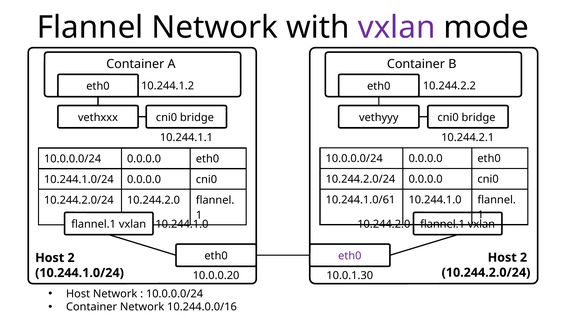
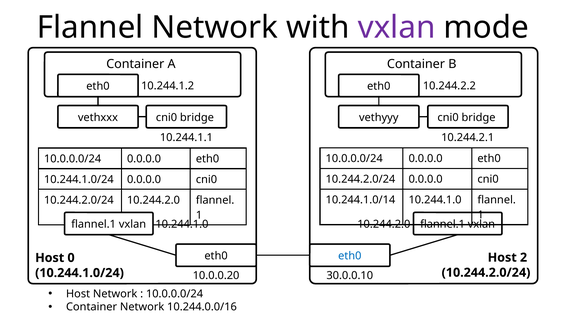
10.244.1.0/61: 10.244.1.0/61 -> 10.244.1.0/14 (360, 200)
eth0 colour: purple -> blue (350, 256)
2: 2 -> 0 (71, 258)
10.0.1.30: 10.0.1.30 -> 30.0.0.10 (350, 276)
